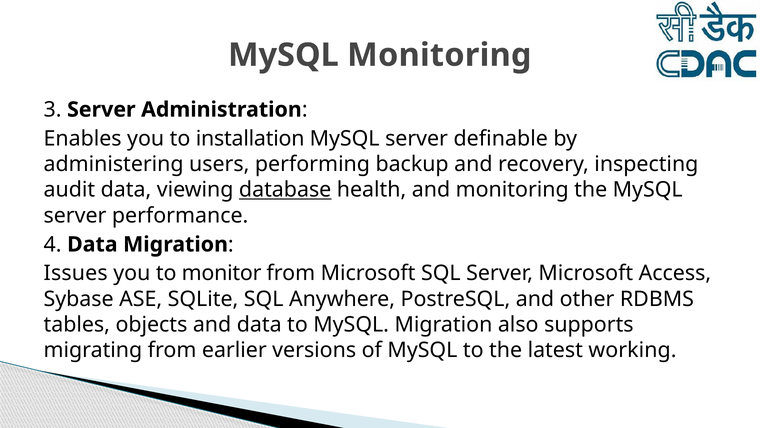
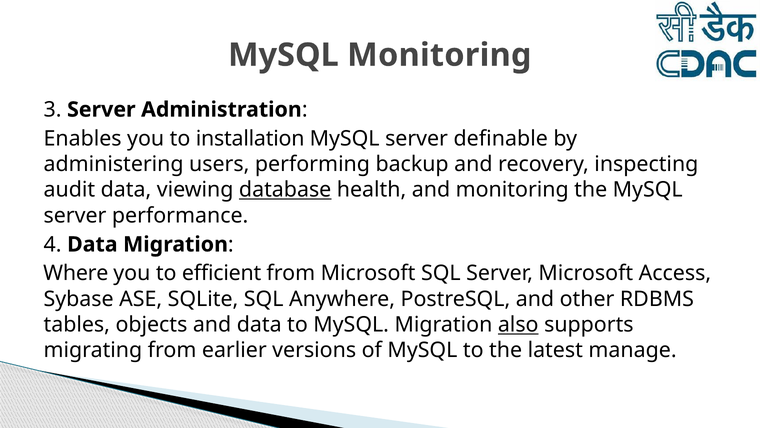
Issues: Issues -> Where (76, 273)
monitor: monitor -> efficient (222, 273)
also underline: none -> present (518, 324)
working: working -> manage (633, 350)
